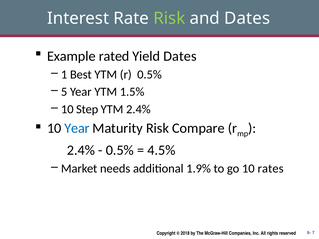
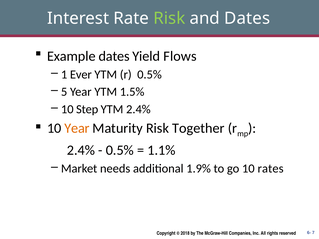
Example rated: rated -> dates (114, 56)
Yield Dates: Dates -> Flows (180, 56)
Best: Best -> Ever (81, 75)
Year colour: blue -> orange (77, 128)
Compare: Compare -> Together (198, 128)
4.5%: 4.5% -> 1.1% (161, 150)
